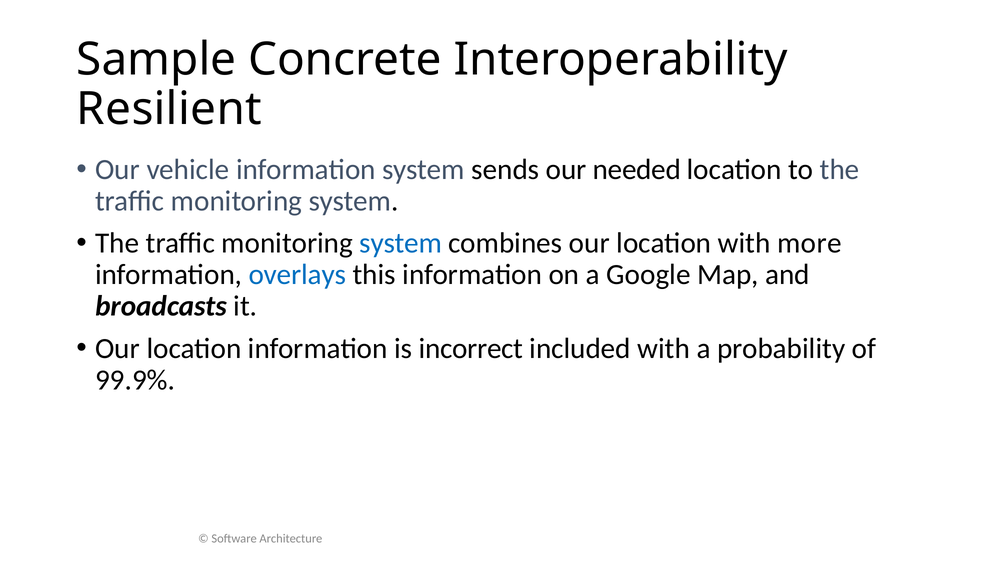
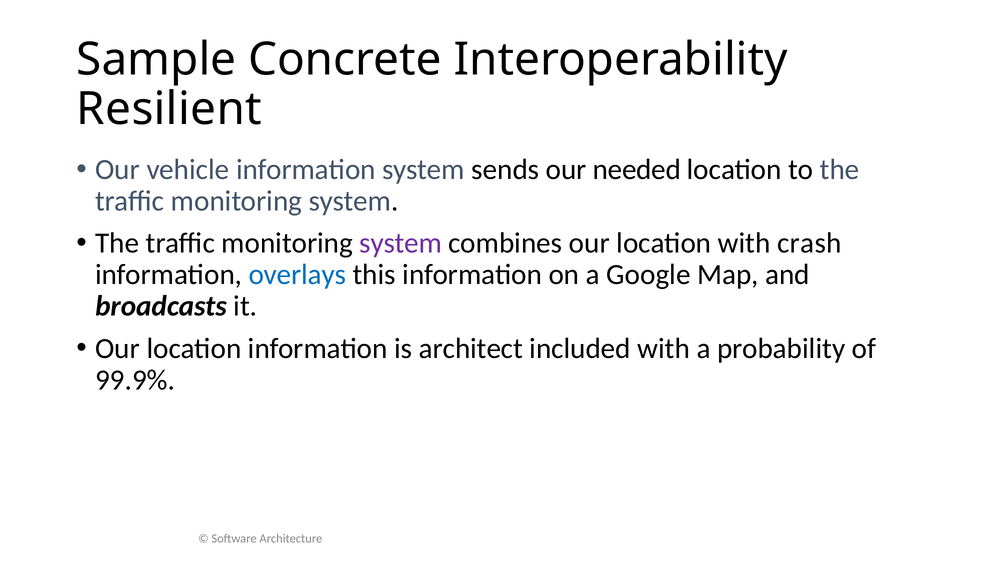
system colour: blue -> purple (401, 243)
more: more -> crash (809, 243)
incorrect: incorrect -> architect (471, 348)
